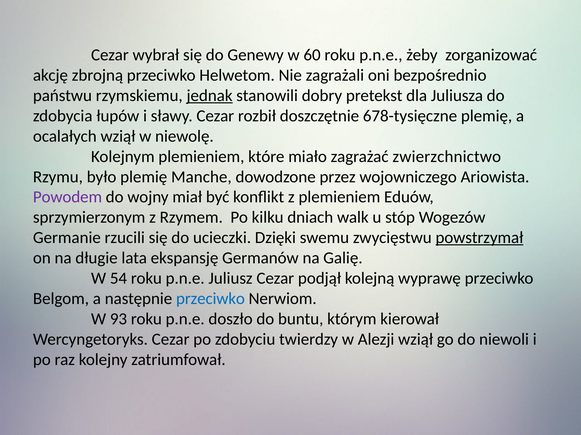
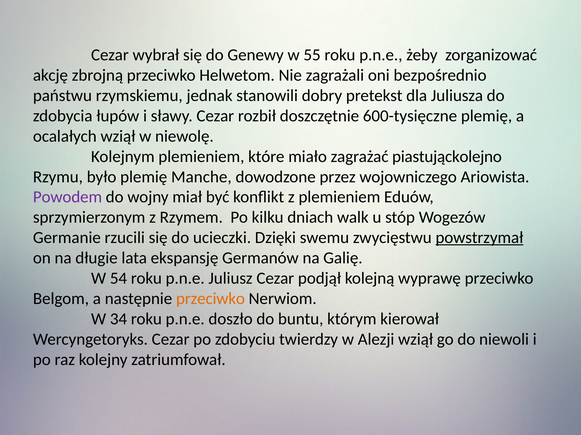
60: 60 -> 55 (312, 55)
jednak underline: present -> none (210, 96)
678-tysięczne: 678-tysięczne -> 600-tysięczne (410, 116)
zwierzchnictwo: zwierzchnictwo -> piastująckolejno (447, 157)
przeciwko colour: blue -> orange (210, 299)
93: 93 -> 34 (118, 319)
